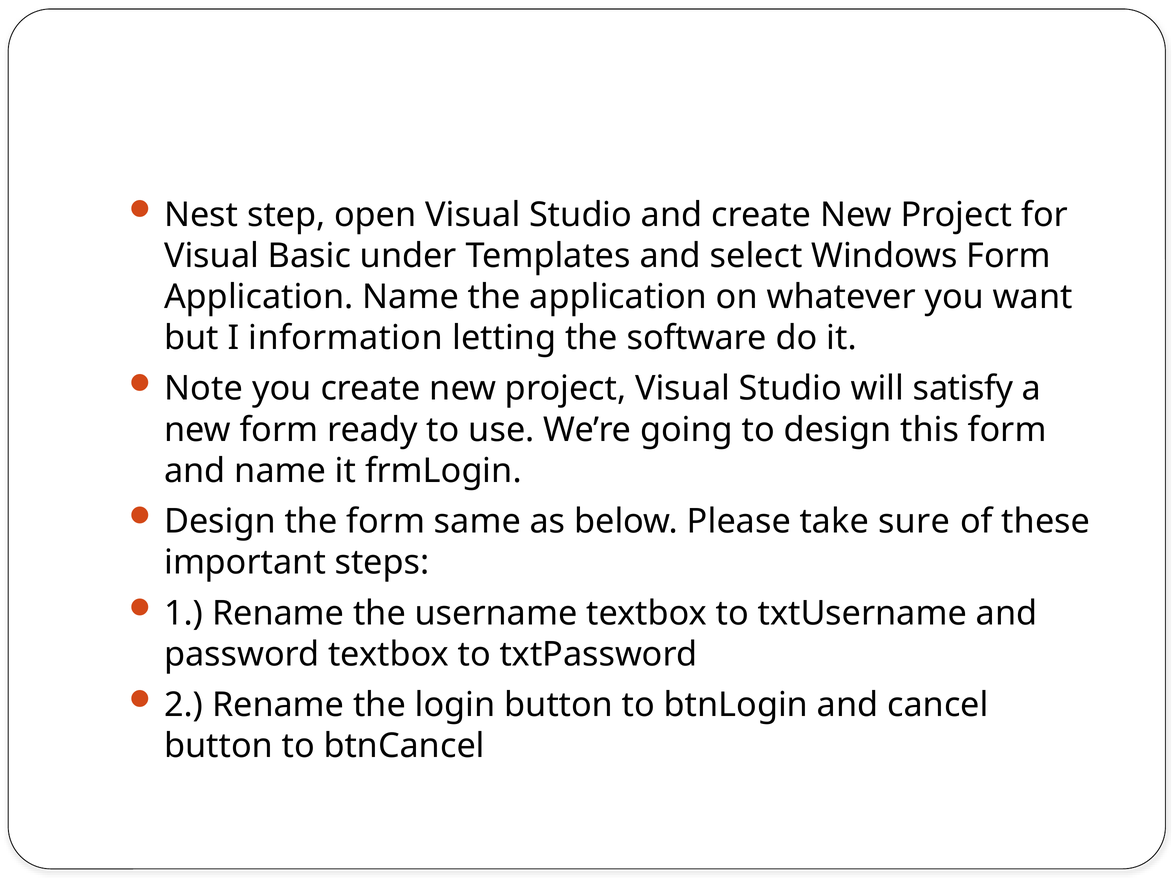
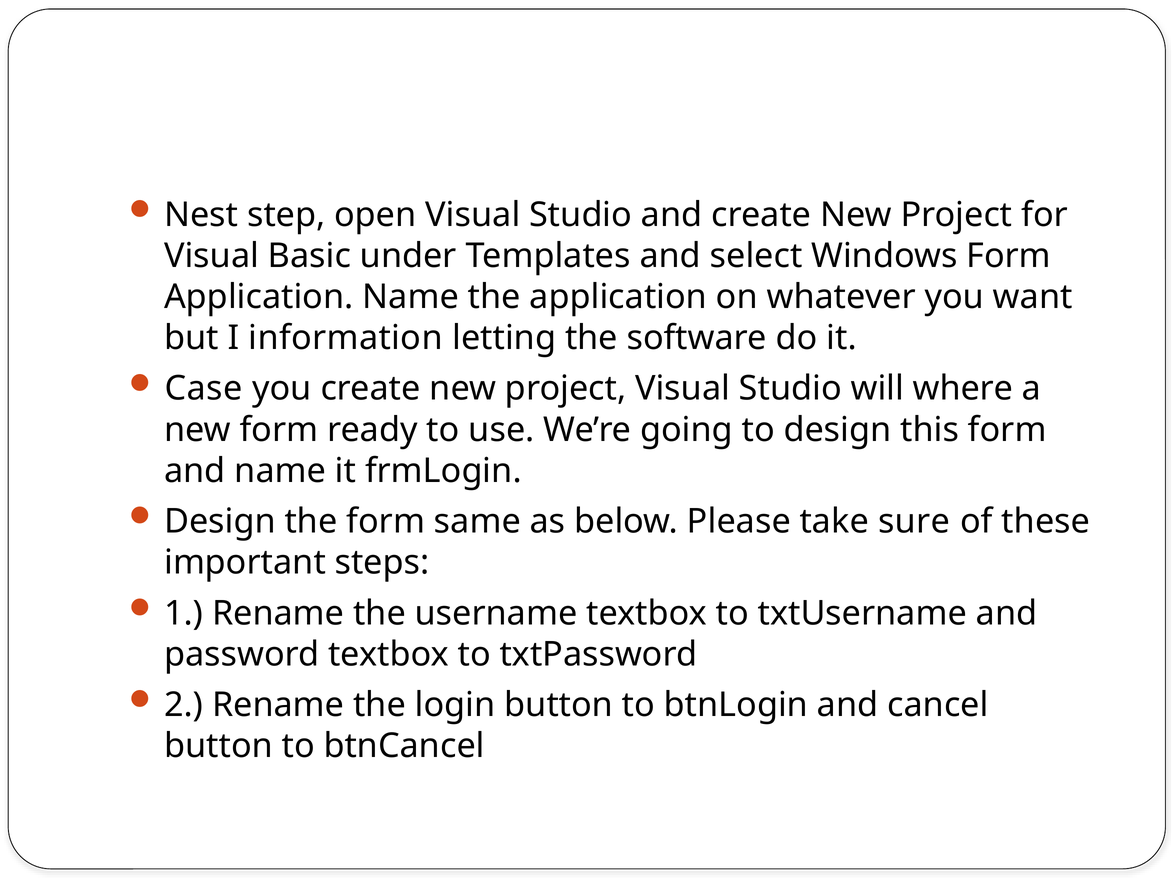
Note: Note -> Case (204, 388)
satisfy: satisfy -> where (963, 388)
